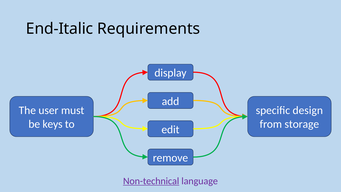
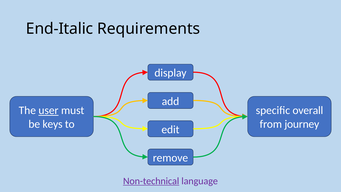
user underline: none -> present (48, 110)
design: design -> overall (308, 110)
storage: storage -> journey (302, 124)
